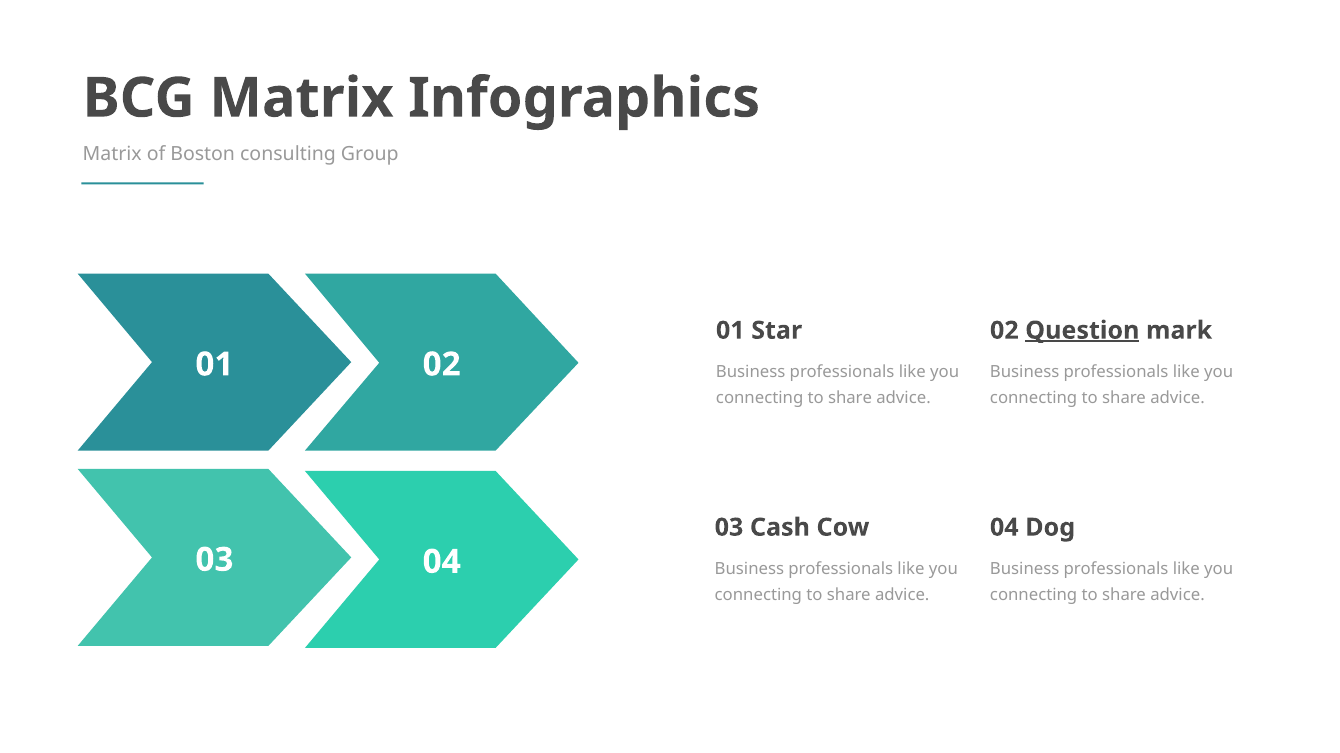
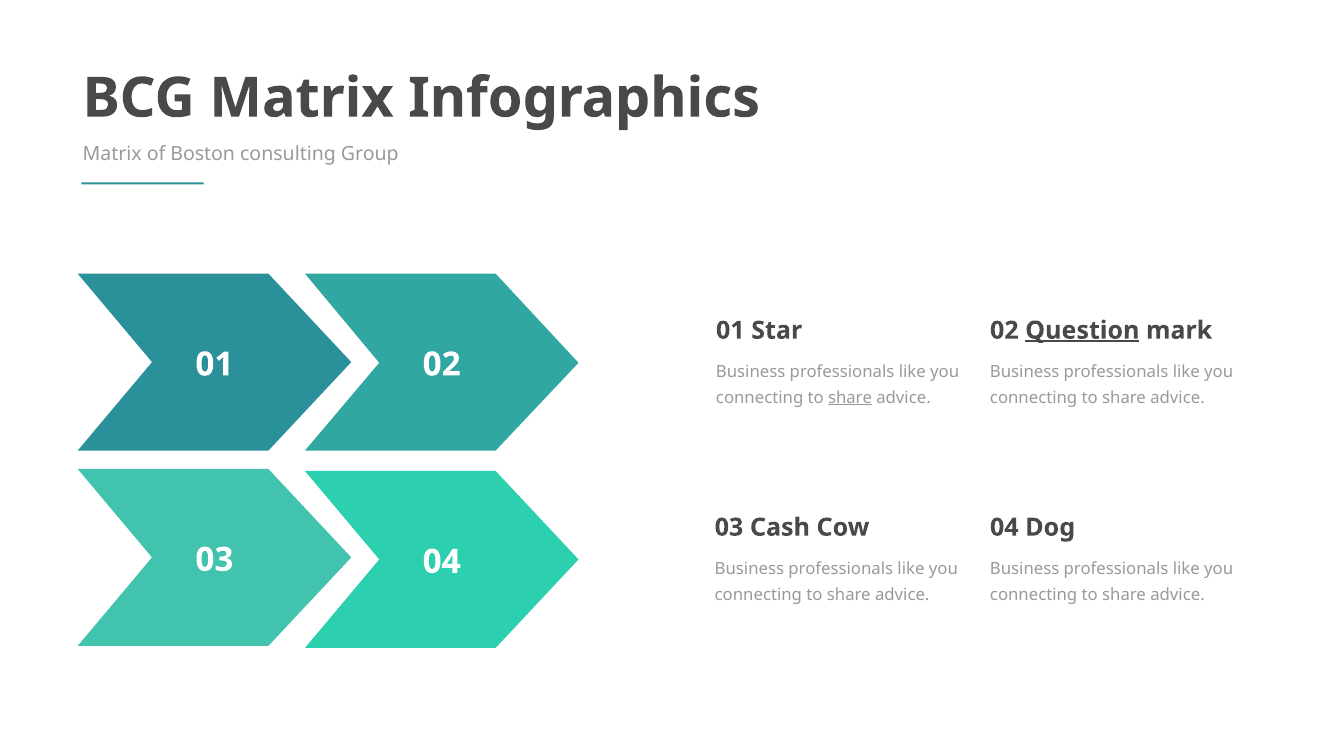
share underline: none -> present (850, 398)
